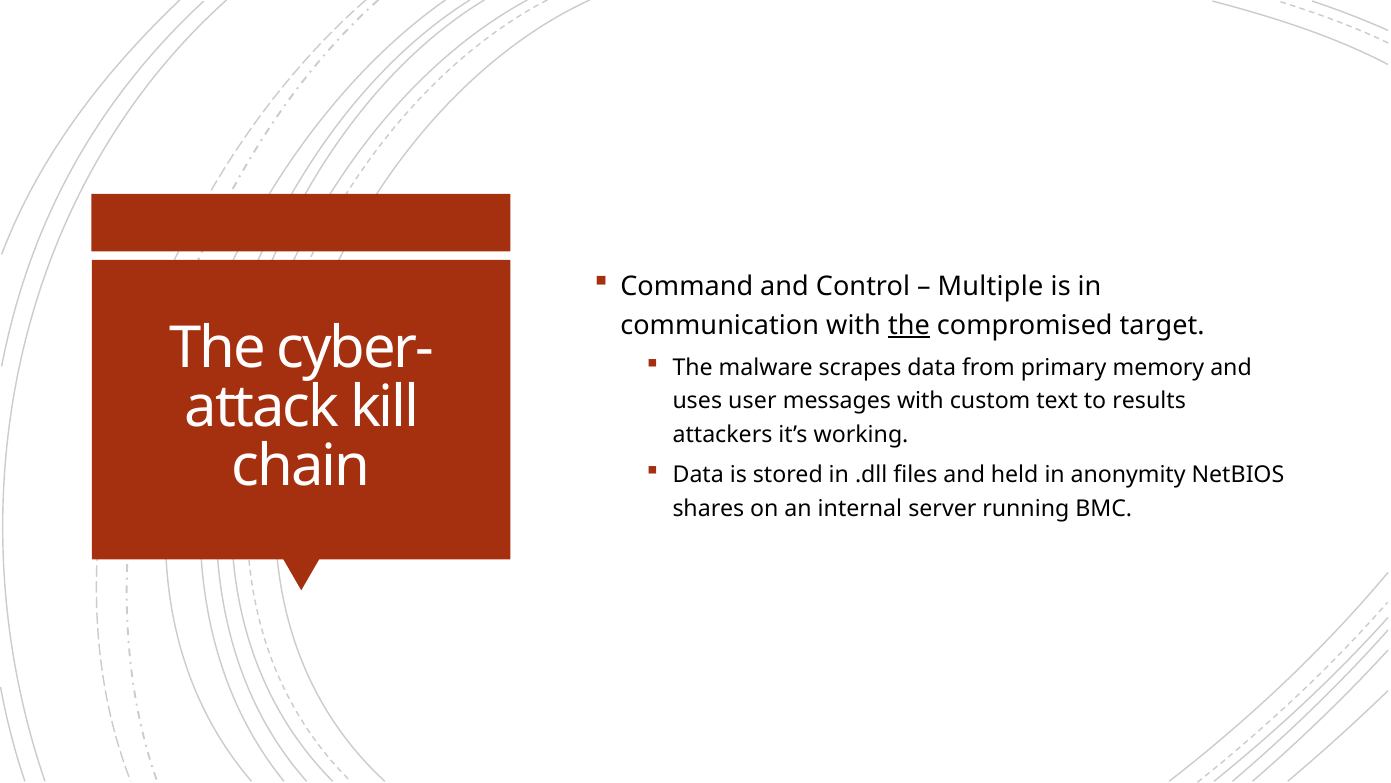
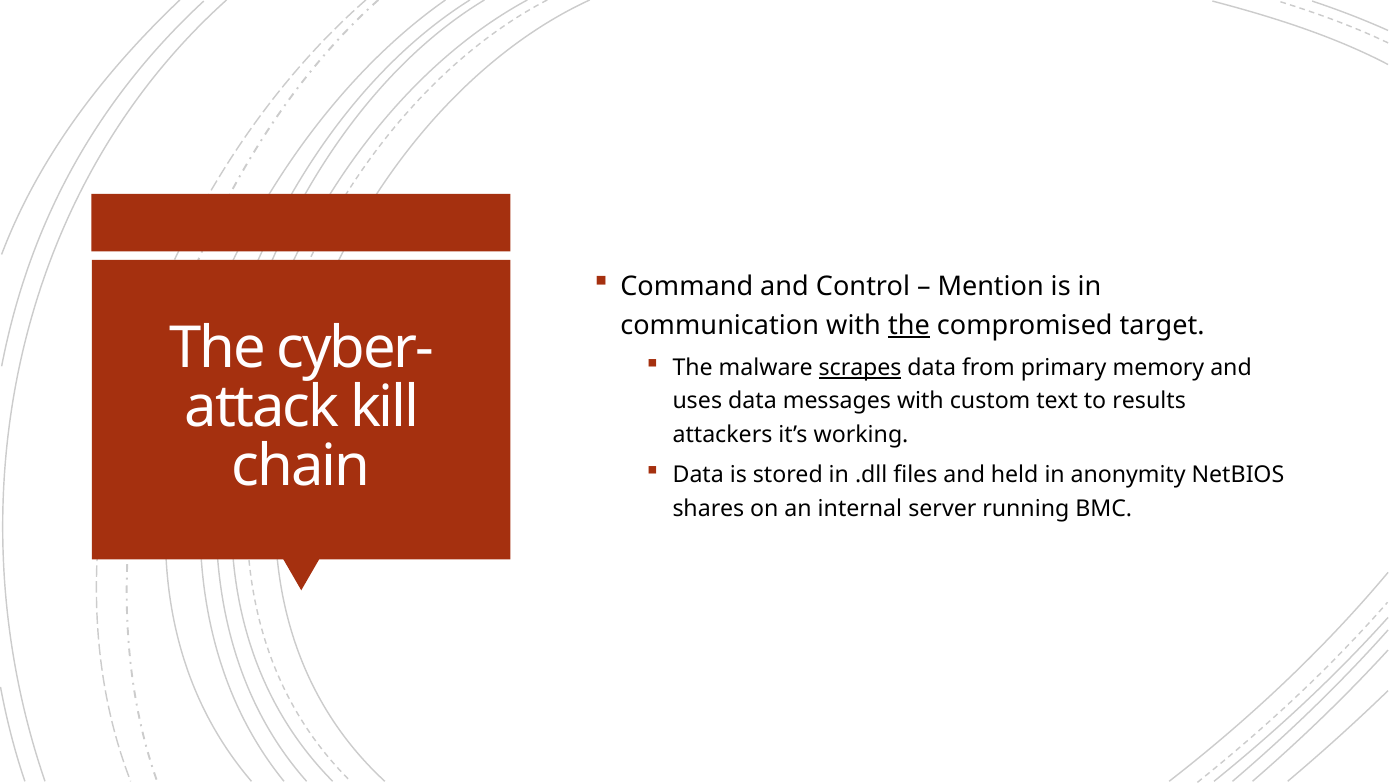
Multiple: Multiple -> Mention (991, 286)
scrapes underline: none -> present (860, 368)
uses user: user -> data (753, 401)
